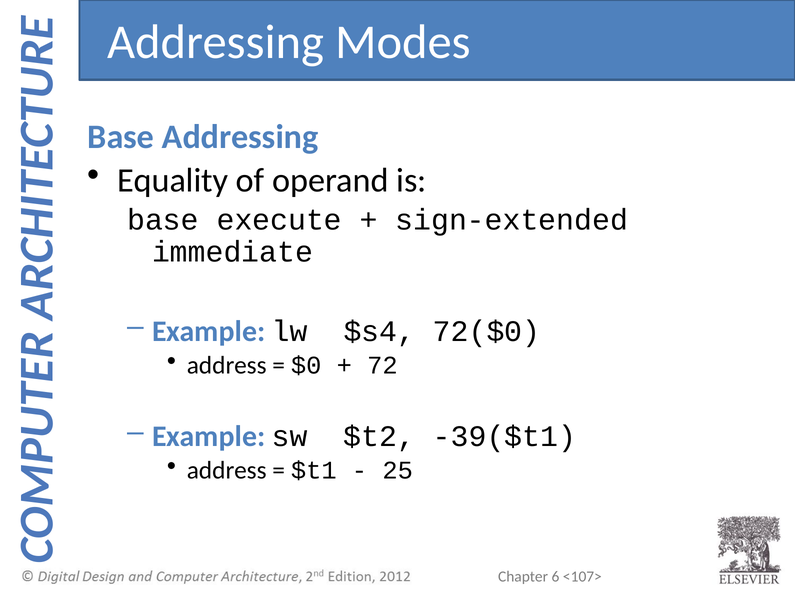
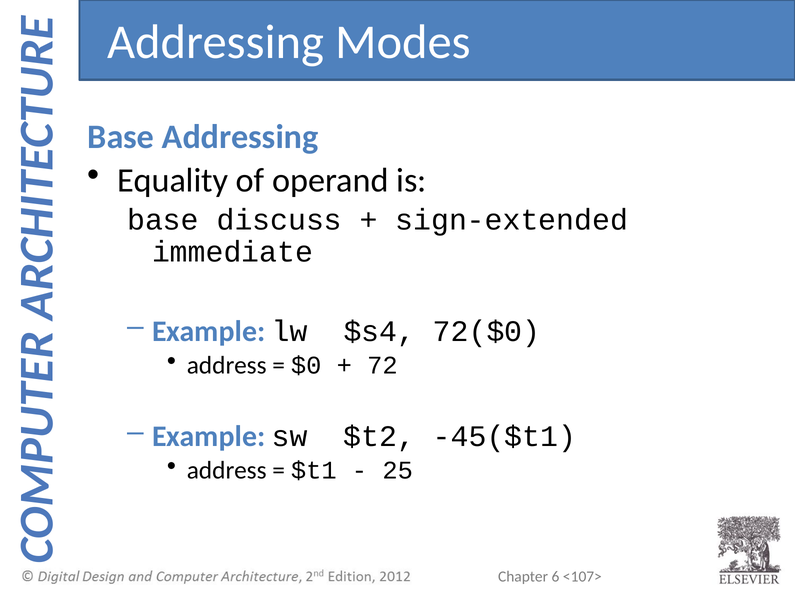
execute: execute -> discuss (279, 220)
-39($t1: -39($t1 -> -45($t1 (504, 437)
